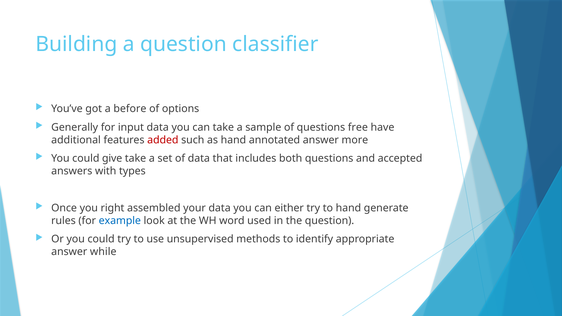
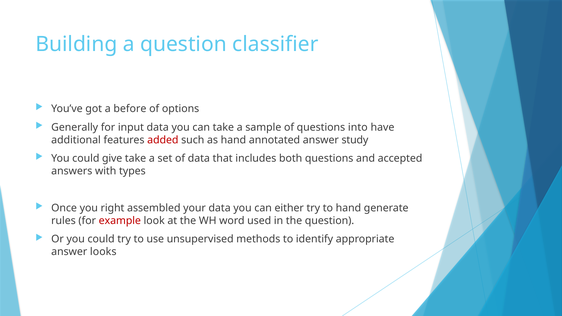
free: free -> into (358, 127)
more: more -> study (355, 140)
example colour: blue -> red (120, 221)
while: while -> looks (103, 252)
